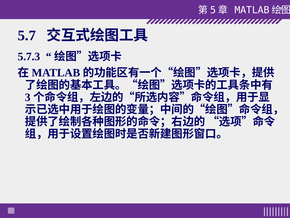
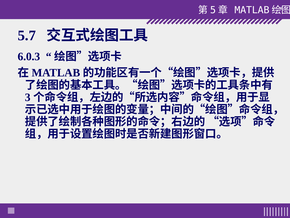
5.7.3: 5.7.3 -> 6.0.3 (29, 56)
